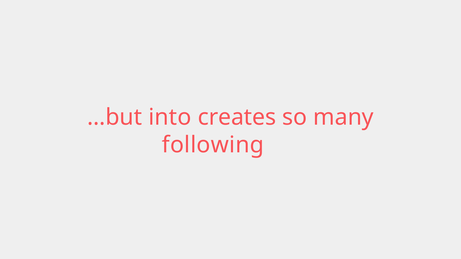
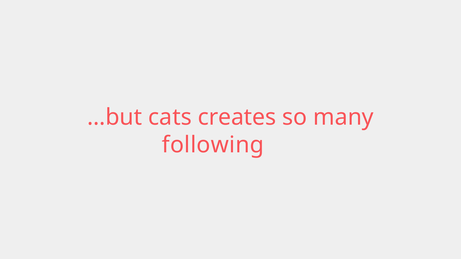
into: into -> cats (170, 117)
